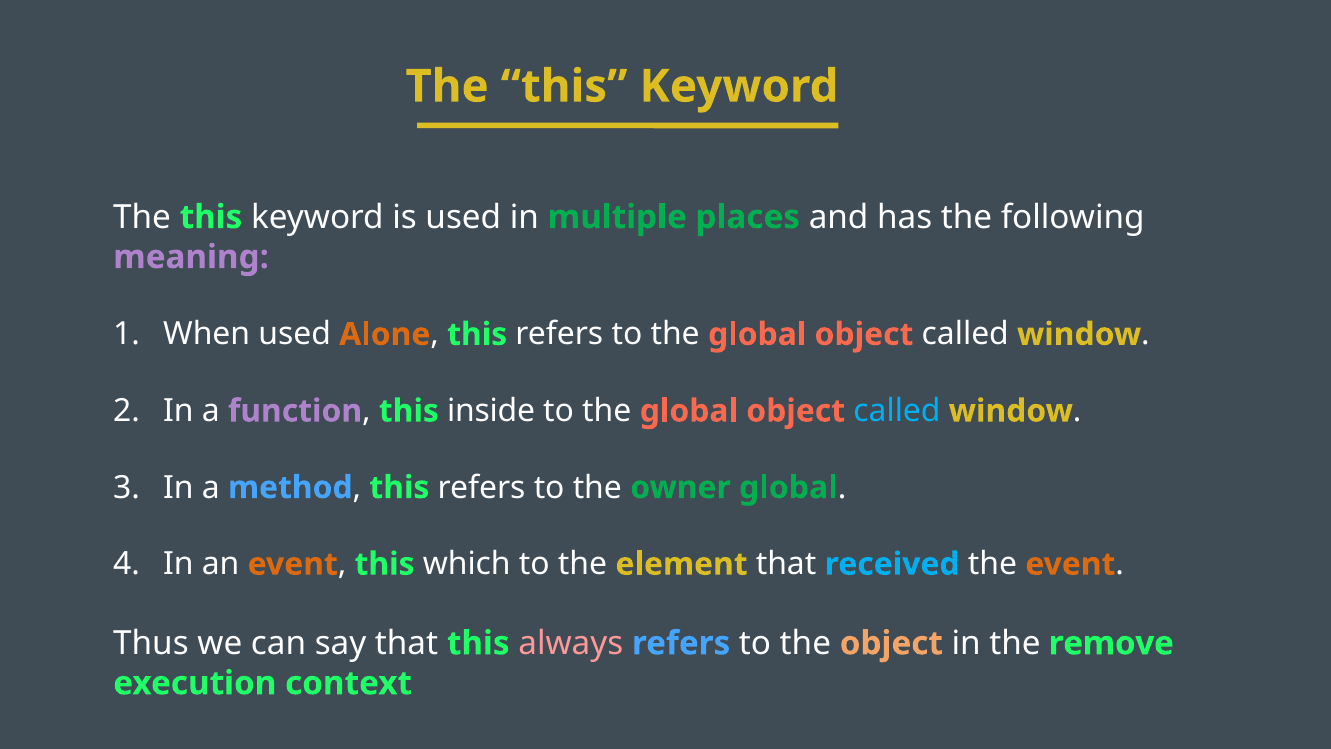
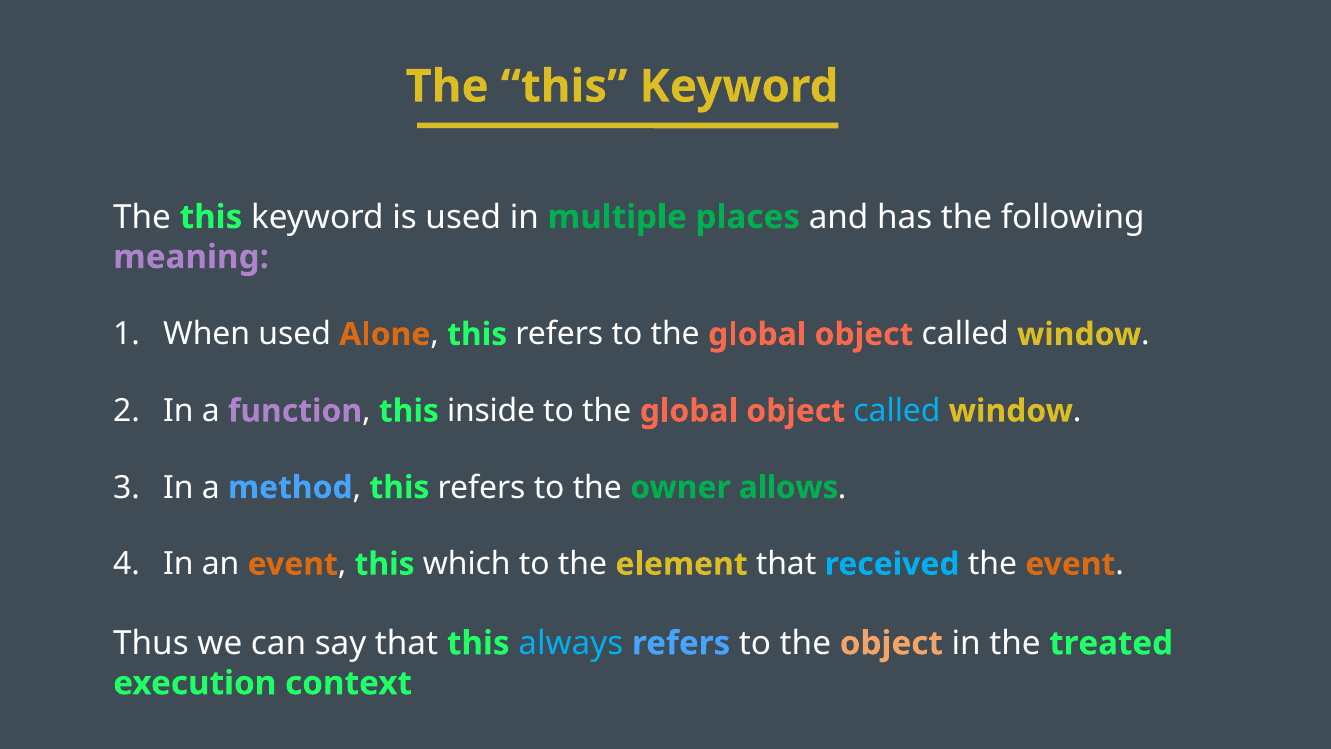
owner global: global -> allows (789, 487)
always colour: pink -> light blue (571, 643)
remove: remove -> treated (1111, 643)
